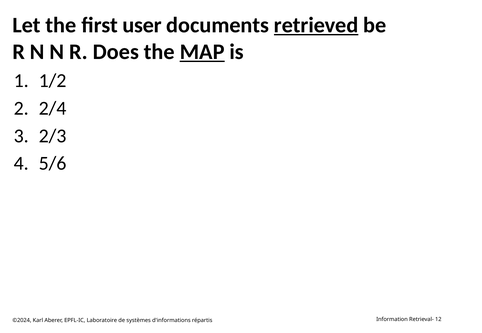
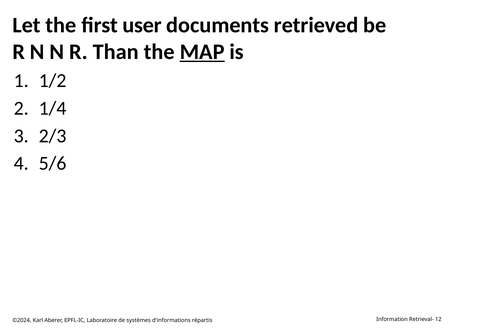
retrieved underline: present -> none (316, 25)
Does: Does -> Than (116, 52)
2/4: 2/4 -> 1/4 (53, 108)
